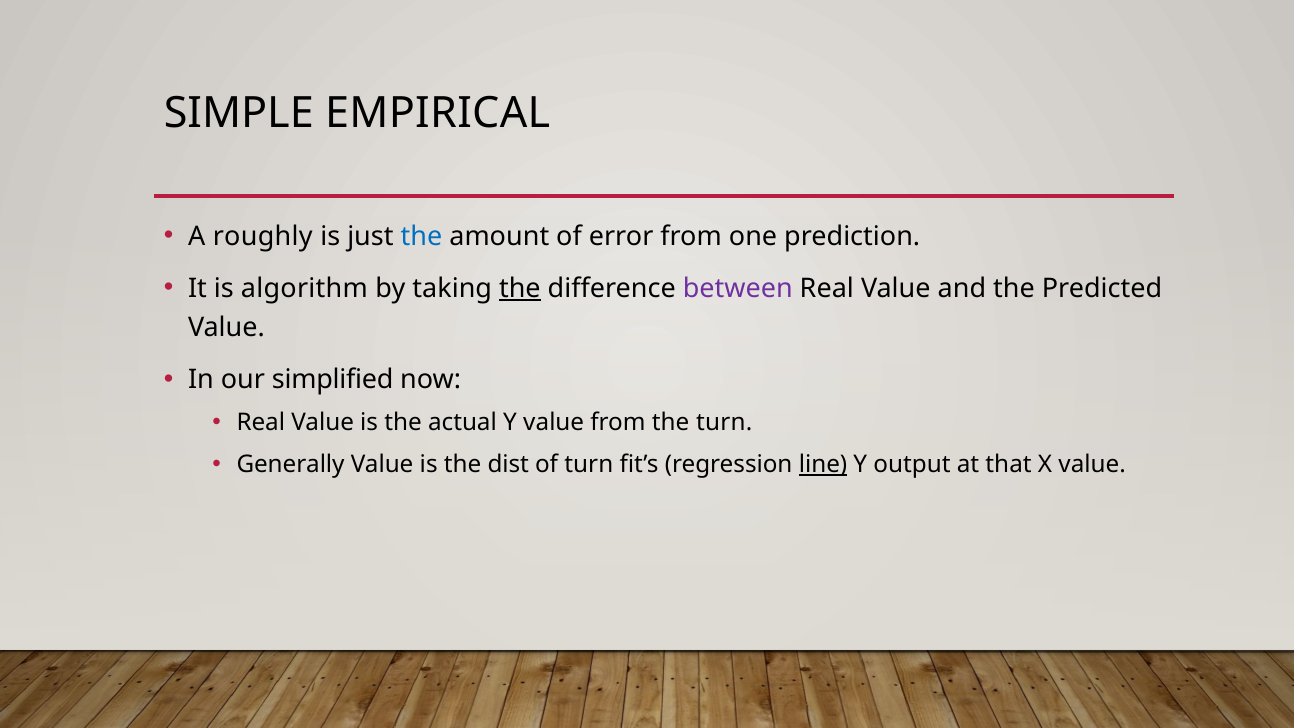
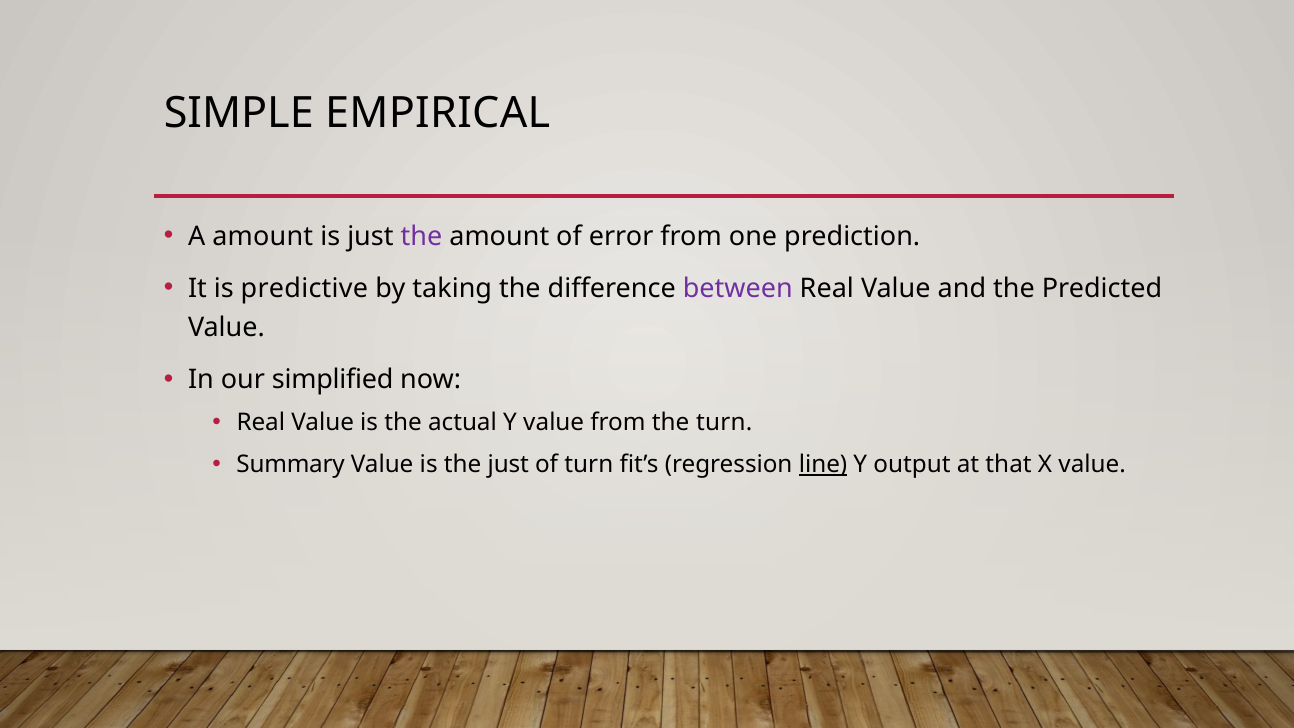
A roughly: roughly -> amount (263, 236)
the colour: blue -> purple (421, 236)
algorithm: algorithm -> predictive (304, 288)
the underline: present -> none (520, 288)
Generally: Generally -> Summary (291, 464)
the dist: dist -> just (508, 464)
